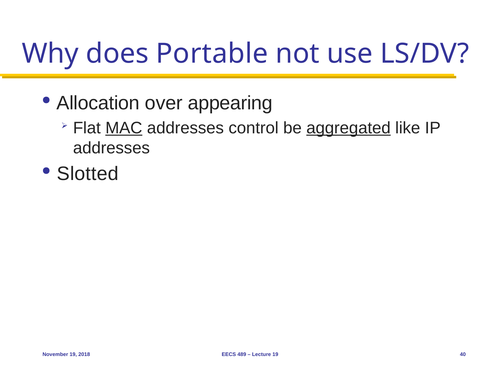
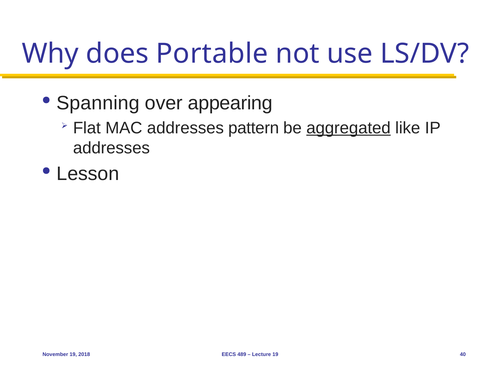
Allocation: Allocation -> Spanning (98, 103)
MAC underline: present -> none (124, 128)
control: control -> pattern (254, 128)
Slotted: Slotted -> Lesson (88, 174)
